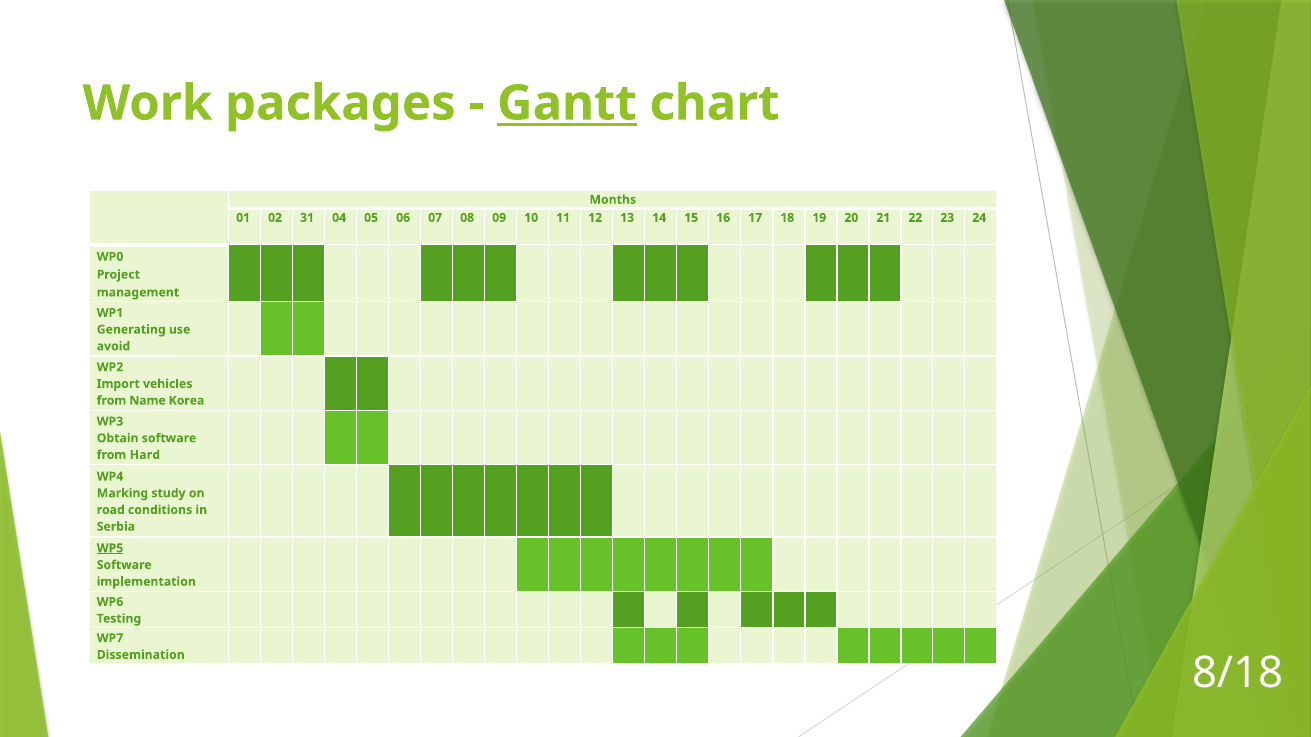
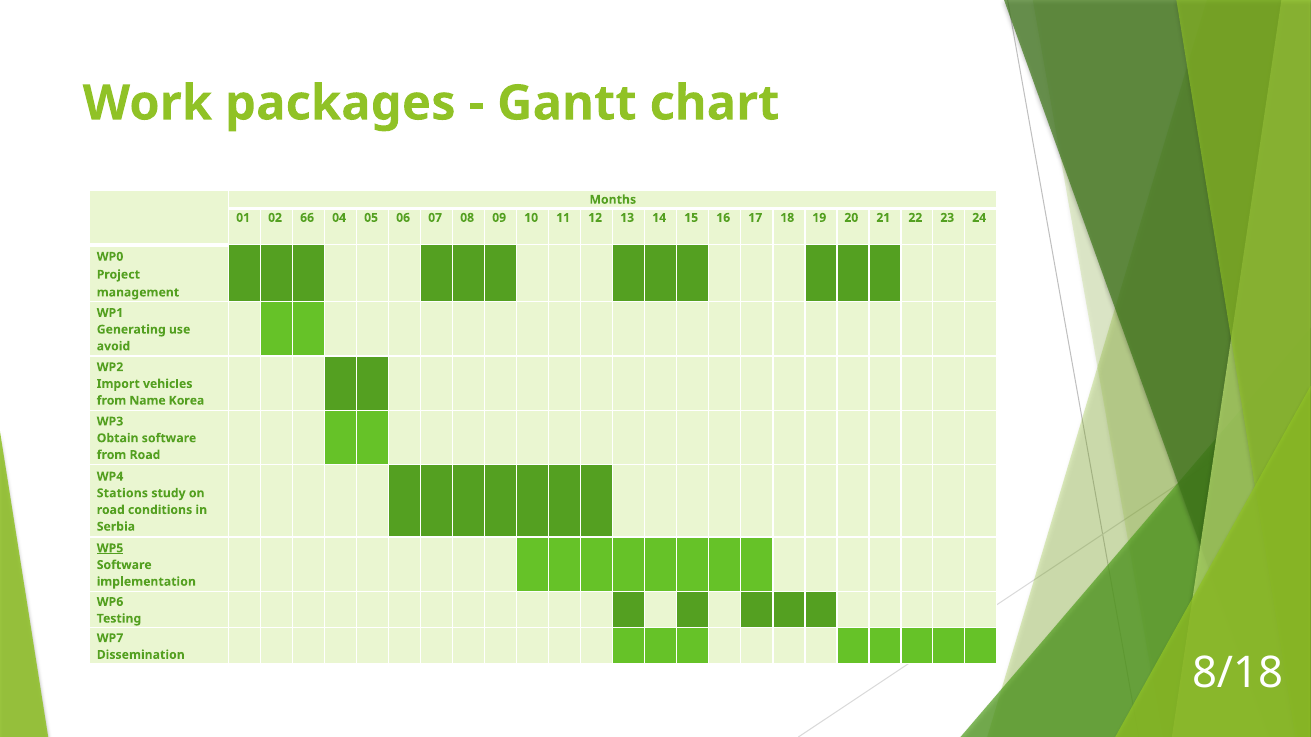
Gantt underline: present -> none (567, 103)
31: 31 -> 66 (307, 218)
from Hard: Hard -> Road (145, 455)
Marking: Marking -> Stations (122, 493)
